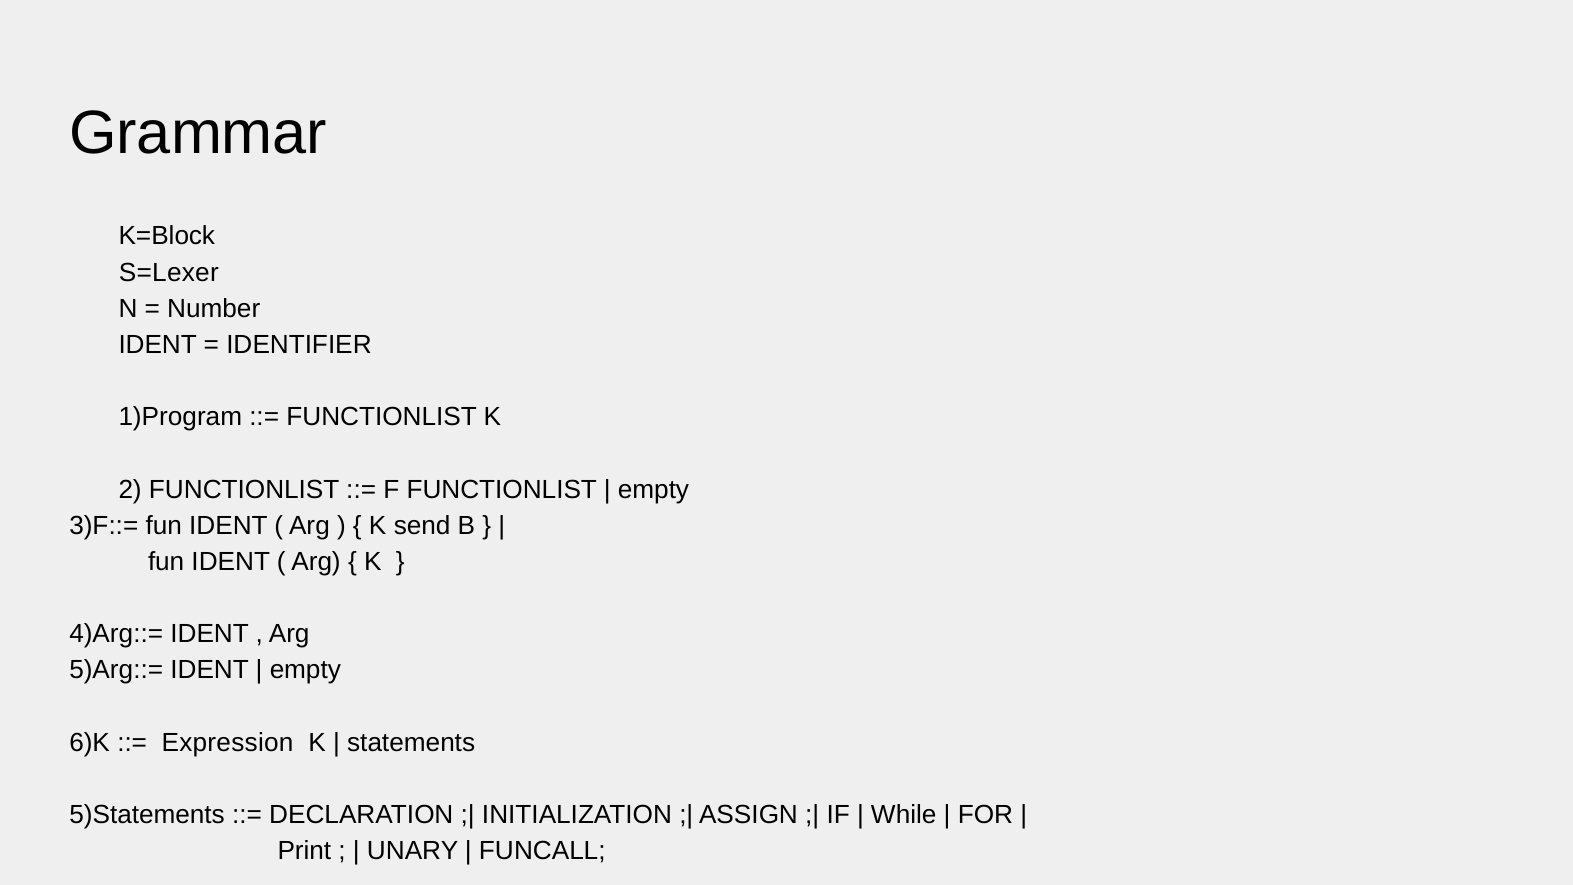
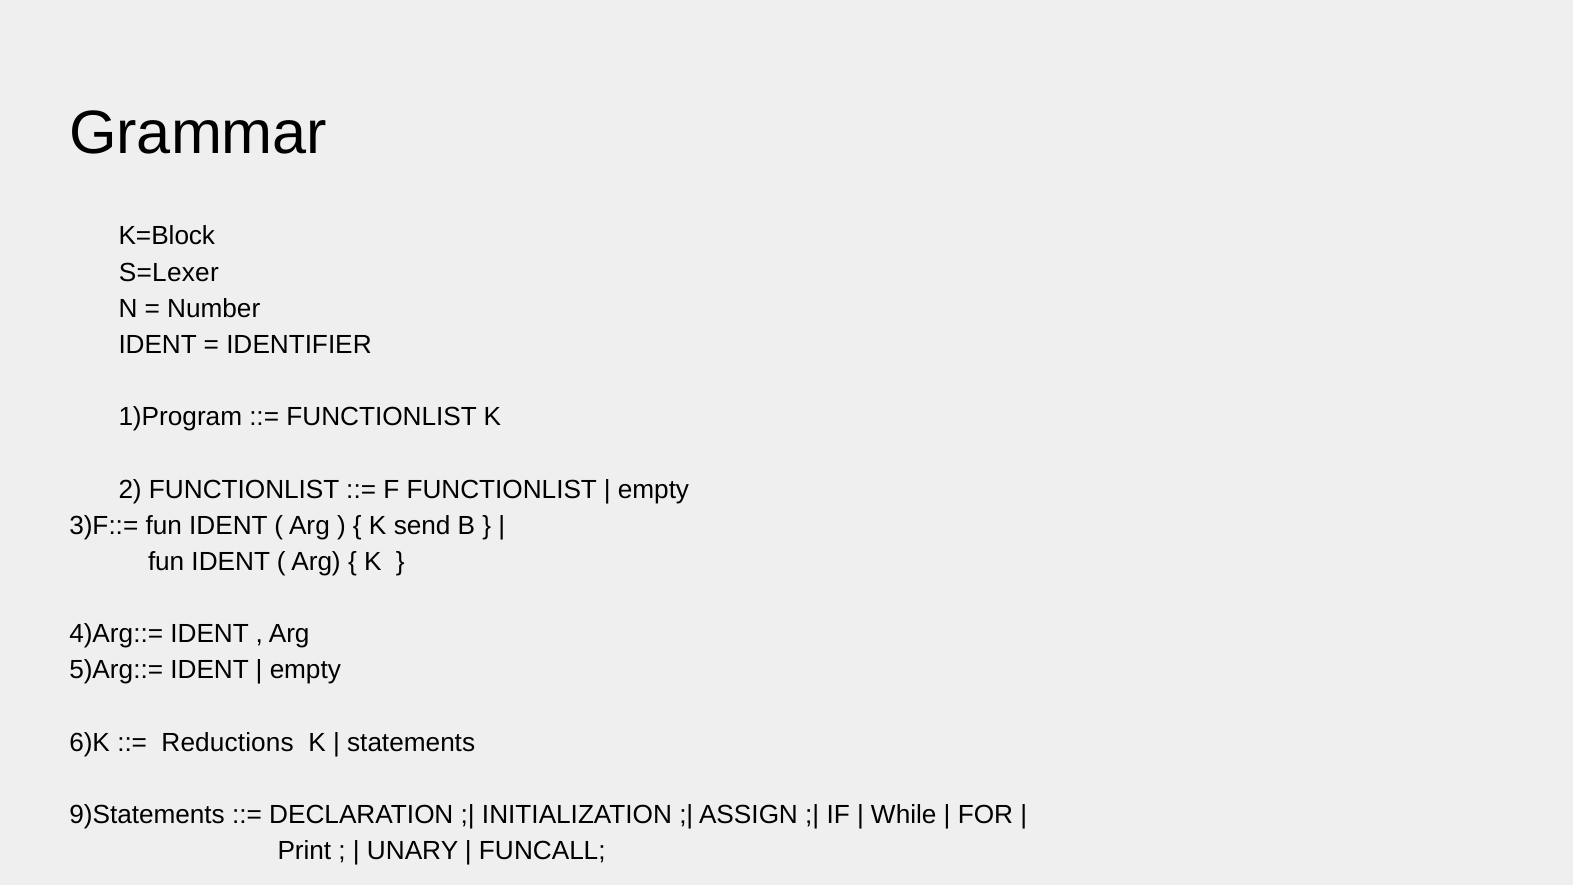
Expression: Expression -> Reductions (228, 743)
5)Statements: 5)Statements -> 9)Statements (147, 815)
